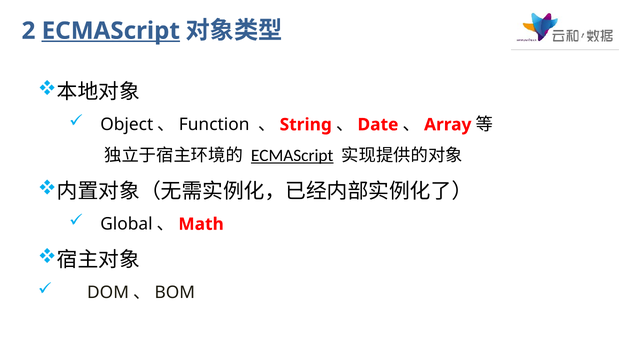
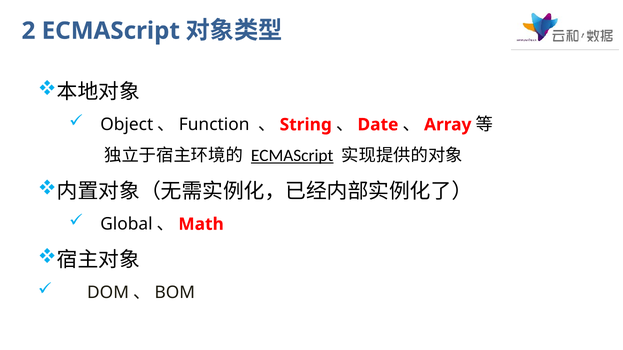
ECMAScript underline: present -> none (111, 31)
